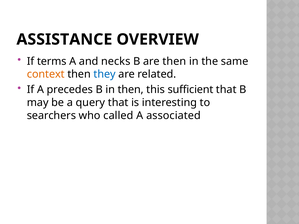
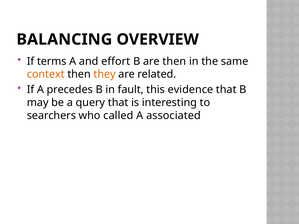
ASSISTANCE: ASSISTANCE -> BALANCING (64, 39)
necks: necks -> effort (116, 61)
they colour: blue -> orange (105, 74)
in then: then -> fault (131, 90)
sufficient: sufficient -> evidence (190, 90)
